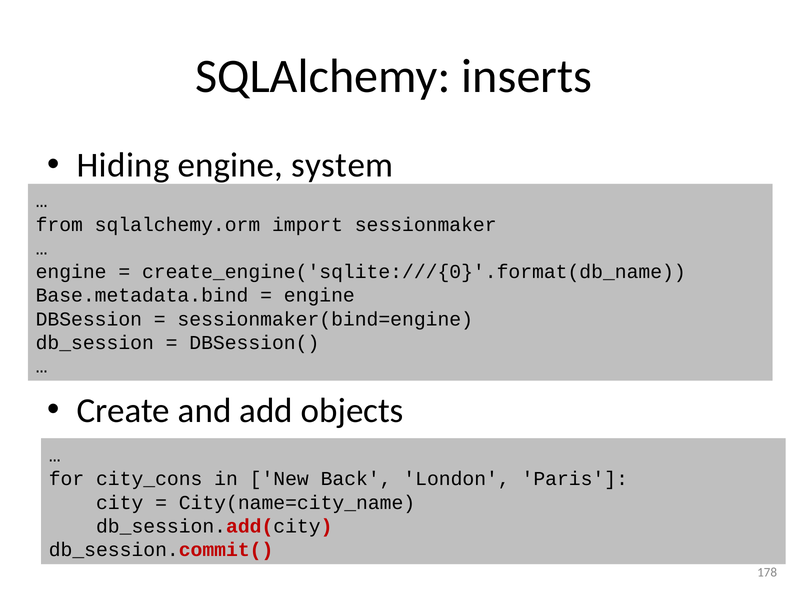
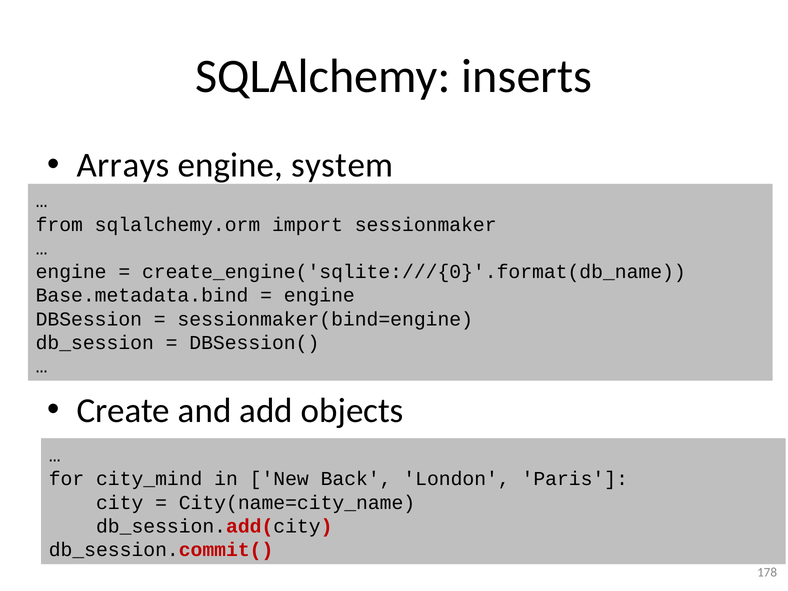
Hiding: Hiding -> Arrays (123, 165)
city_cons: city_cons -> city_mind (149, 479)
